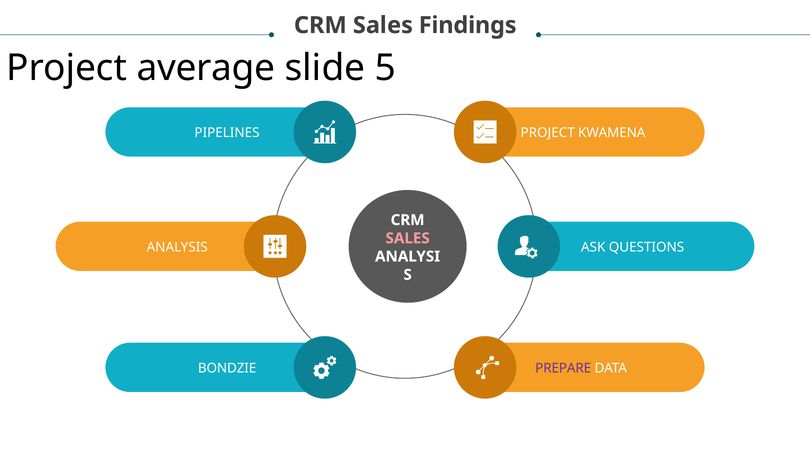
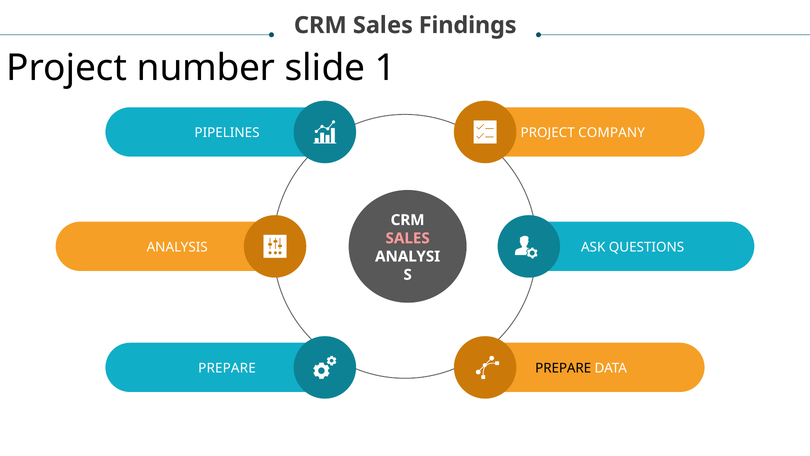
average: average -> number (206, 68)
5: 5 -> 1 (386, 68)
KWAMENA: KWAMENA -> COMPANY (612, 133)
BONDZIE: BONDZIE -> PREPARE (227, 368)
PREPARE colour: purple -> black (563, 368)
